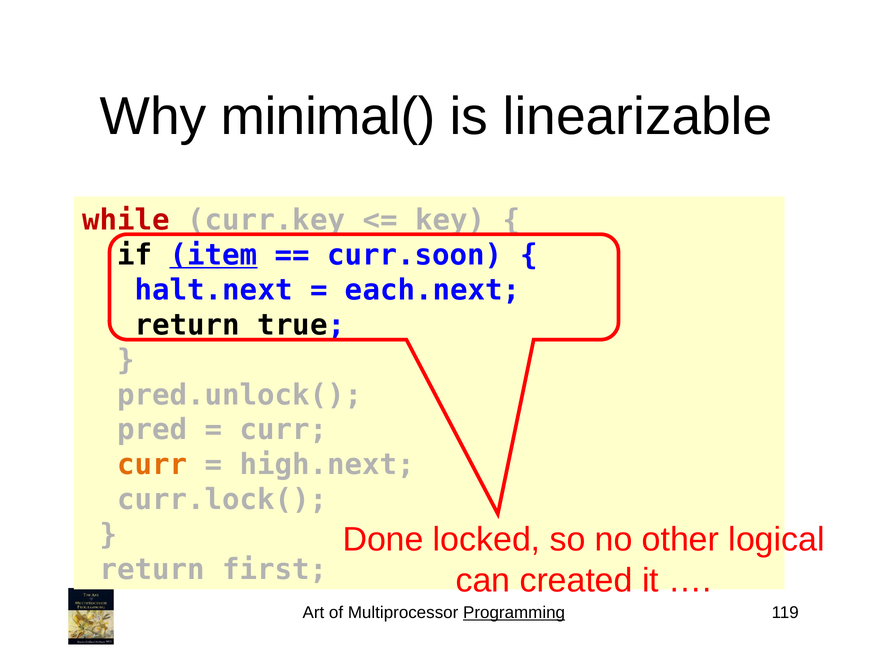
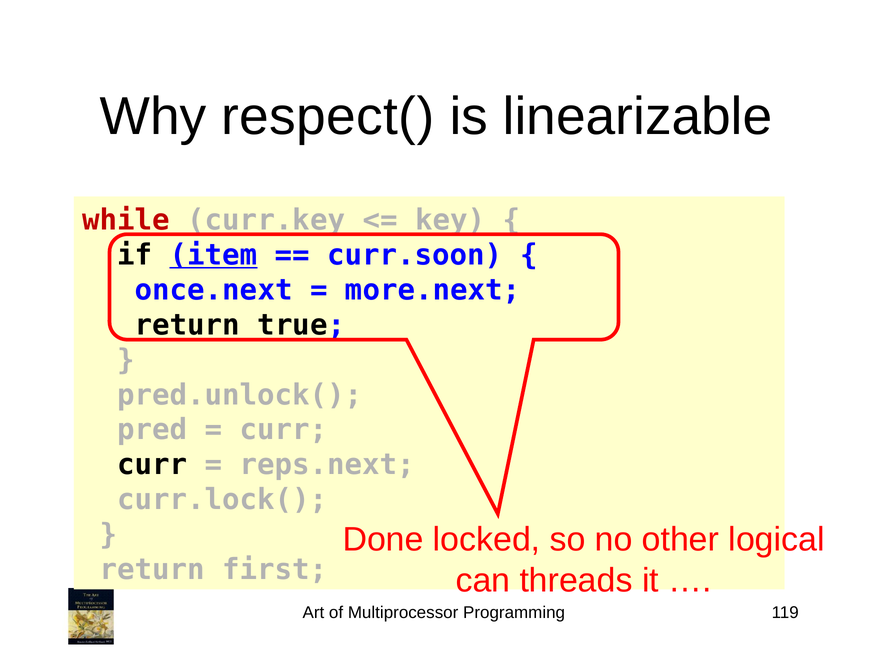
minimal(: minimal( -> respect( (328, 116)
halt.next: halt.next -> once.next (214, 290)
each.next: each.next -> more.next (433, 290)
curr colour: orange -> black (152, 465)
high.next: high.next -> reps.next (327, 465)
created: created -> threads (576, 580)
Programming underline: present -> none (514, 612)
